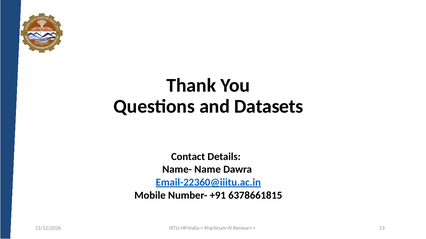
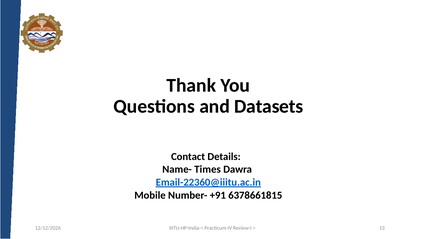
Name: Name -> Times (208, 170)
